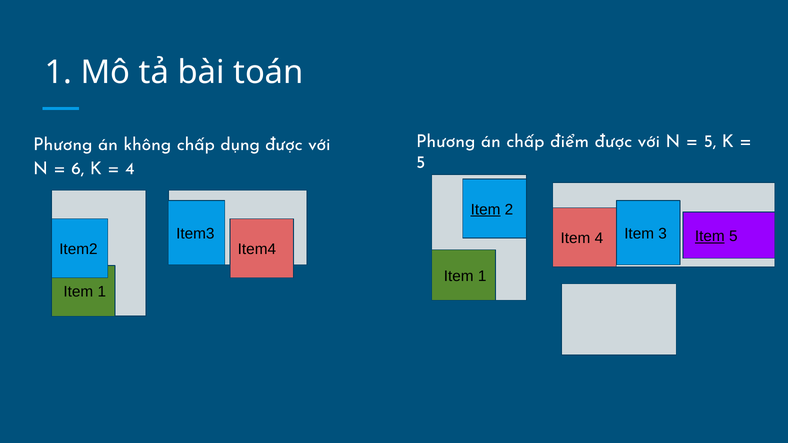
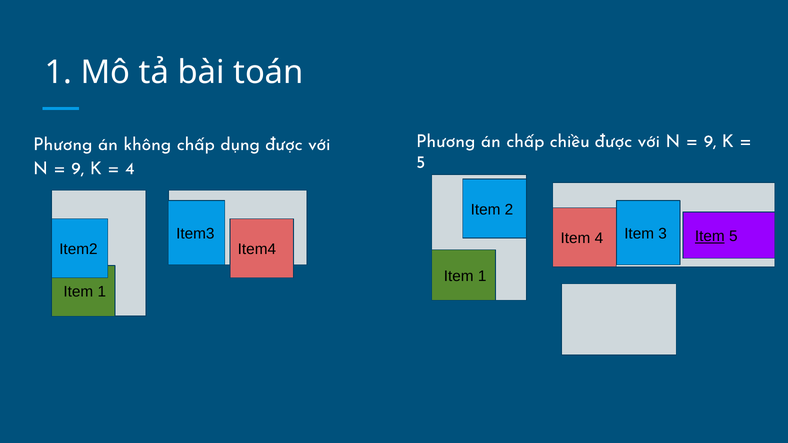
điểm: điểm -> chiều (570, 141)
5: 5 -> 9 (710, 141)
6: 6 -> 9 (78, 168)
Item underline: present -> none (486, 210)
